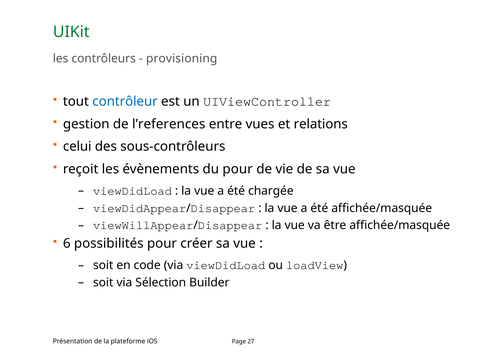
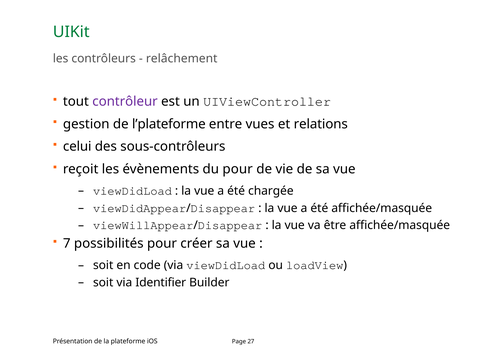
provisioning: provisioning -> relâchement (182, 59)
contrôleur colour: blue -> purple (125, 102)
l’references: l’references -> l’plateforme (169, 124)
6: 6 -> 7 (67, 244)
Sélection: Sélection -> Identifier (161, 283)
